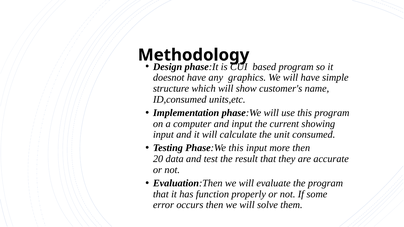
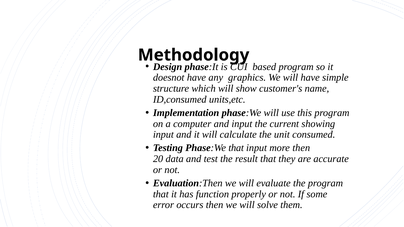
Phase:We this: this -> that (236, 148)
